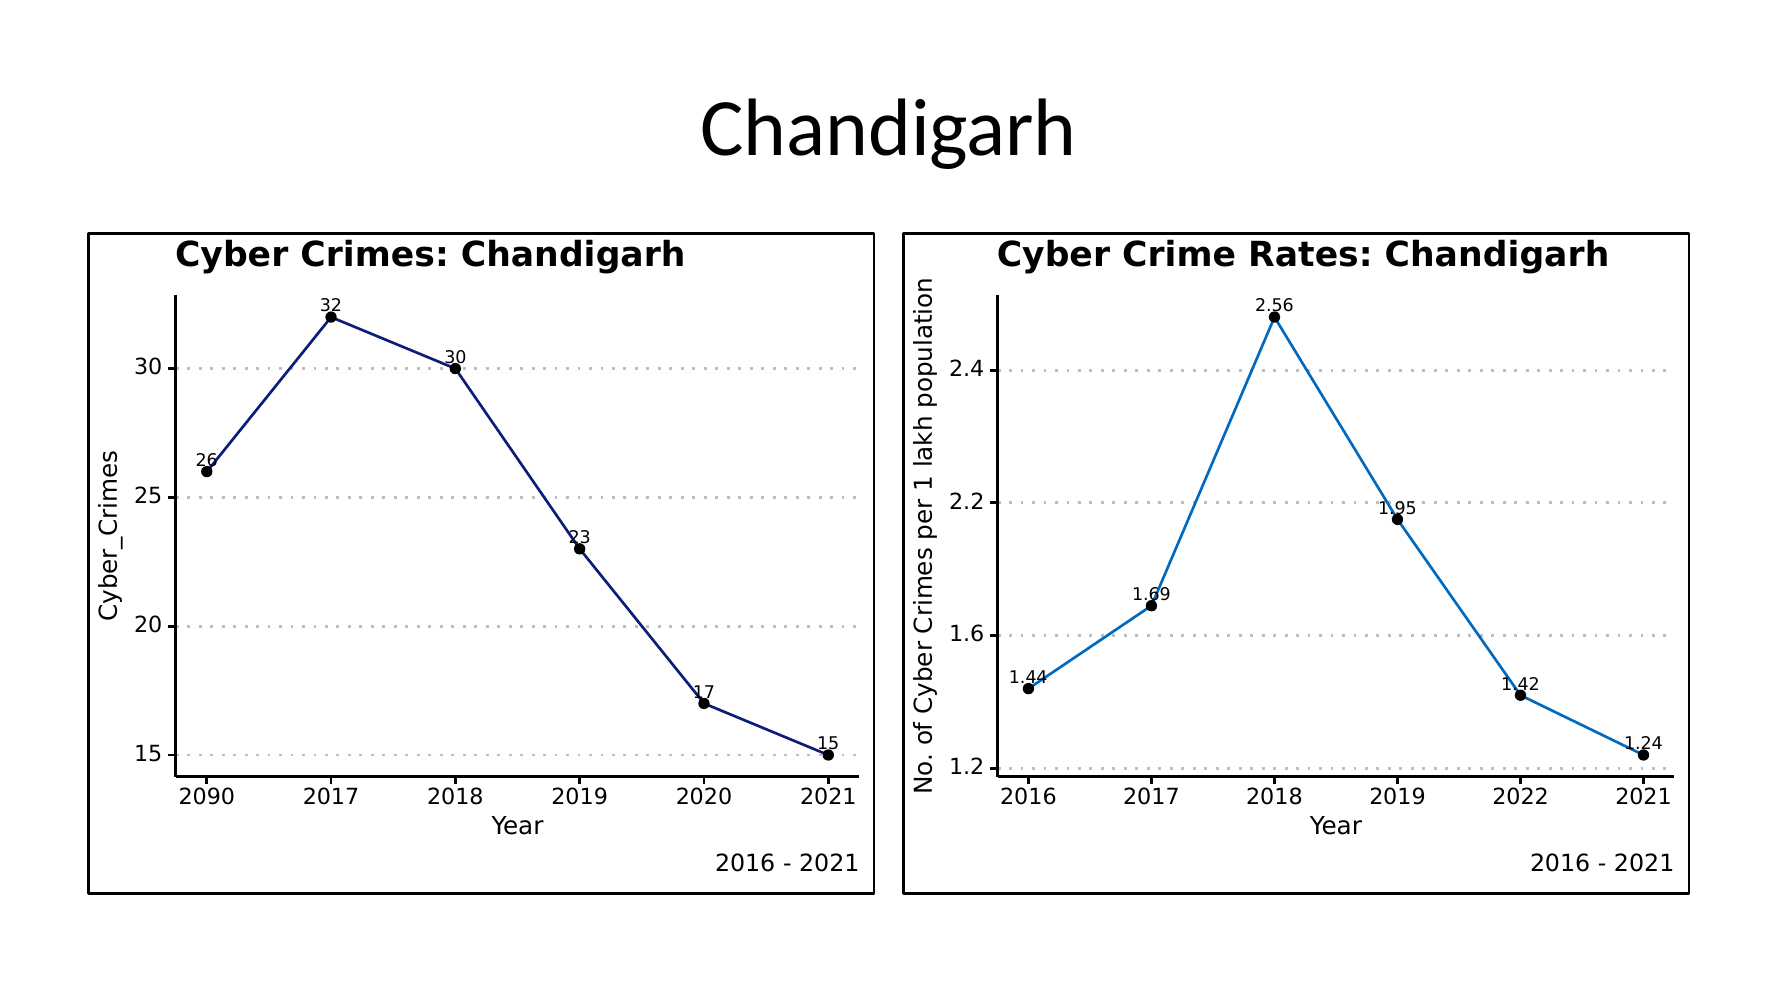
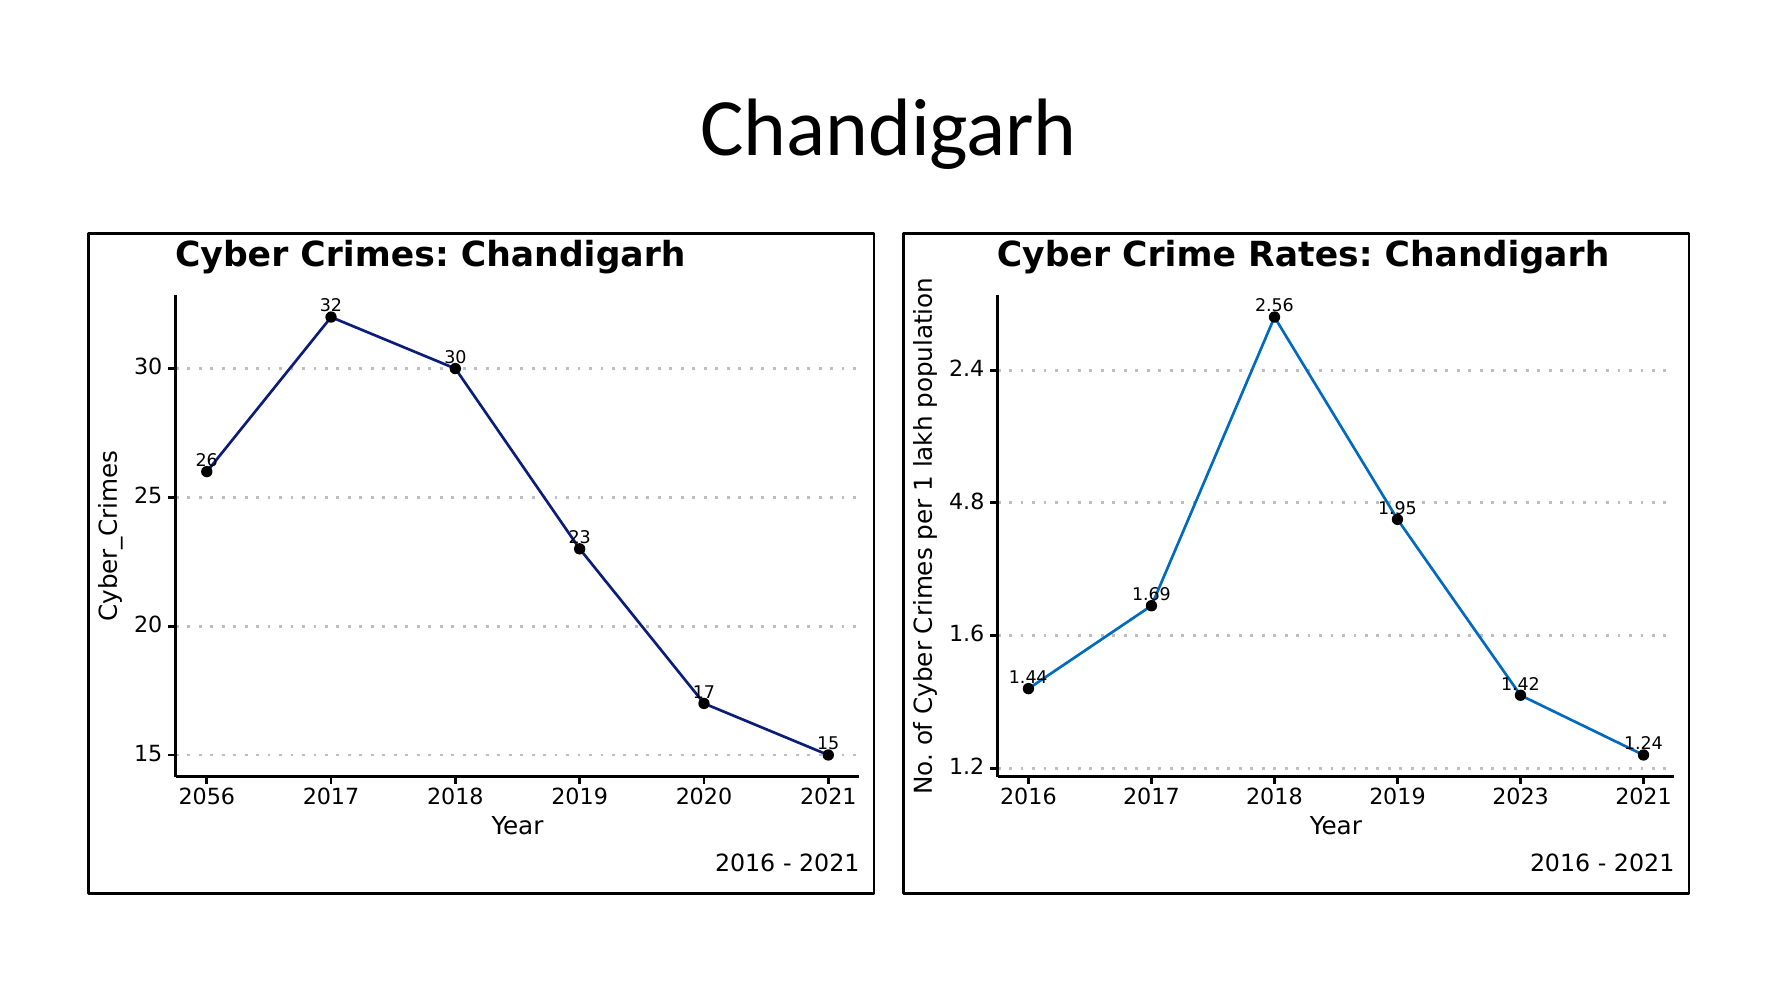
2.2: 2.2 -> 4.8 (967, 502)
2090: 2090 -> 2056 (207, 797)
2022: 2022 -> 2023 (1521, 797)
